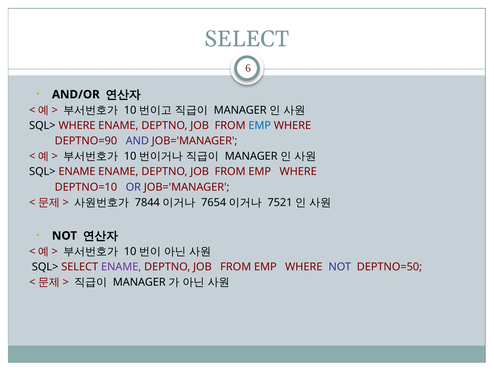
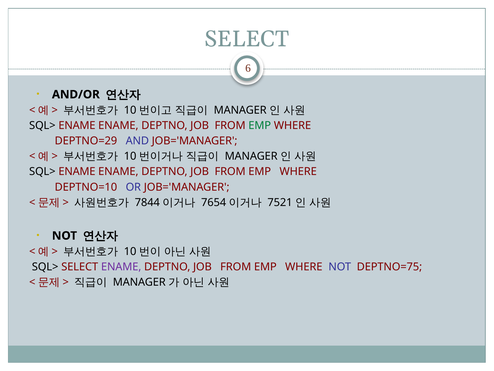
WHERE: WHERE -> ENAME (77, 125)
EMP colour: blue -> green (260, 125)
DEPTNO=90: DEPTNO=90 -> DEPTNO=29 (86, 141)
DEPTNO=50: DEPTNO=50 -> DEPTNO=75 (389, 266)
